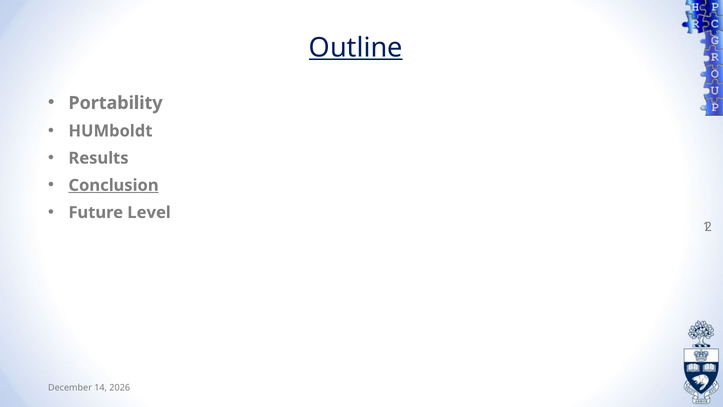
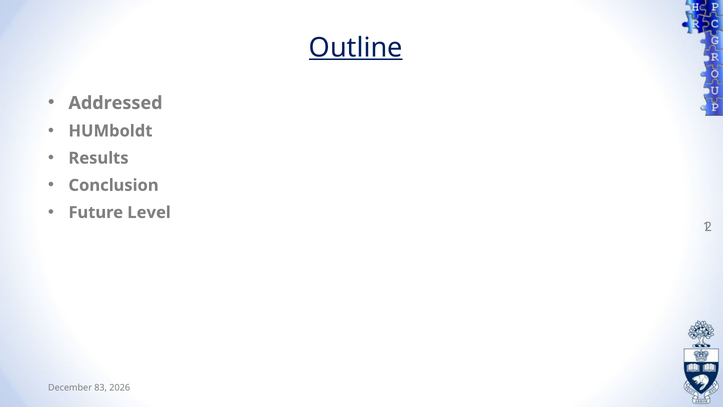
Portability: Portability -> Addressed (115, 103)
Conclusion underline: present -> none (114, 185)
14: 14 -> 83 (101, 388)
